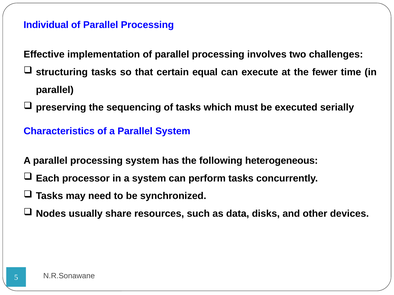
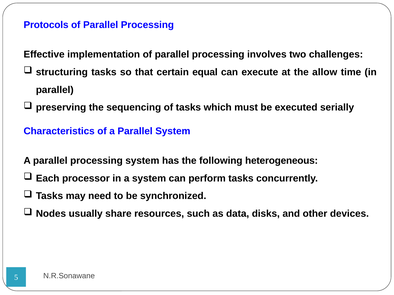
Individual: Individual -> Protocols (46, 25)
fewer: fewer -> allow (325, 72)
